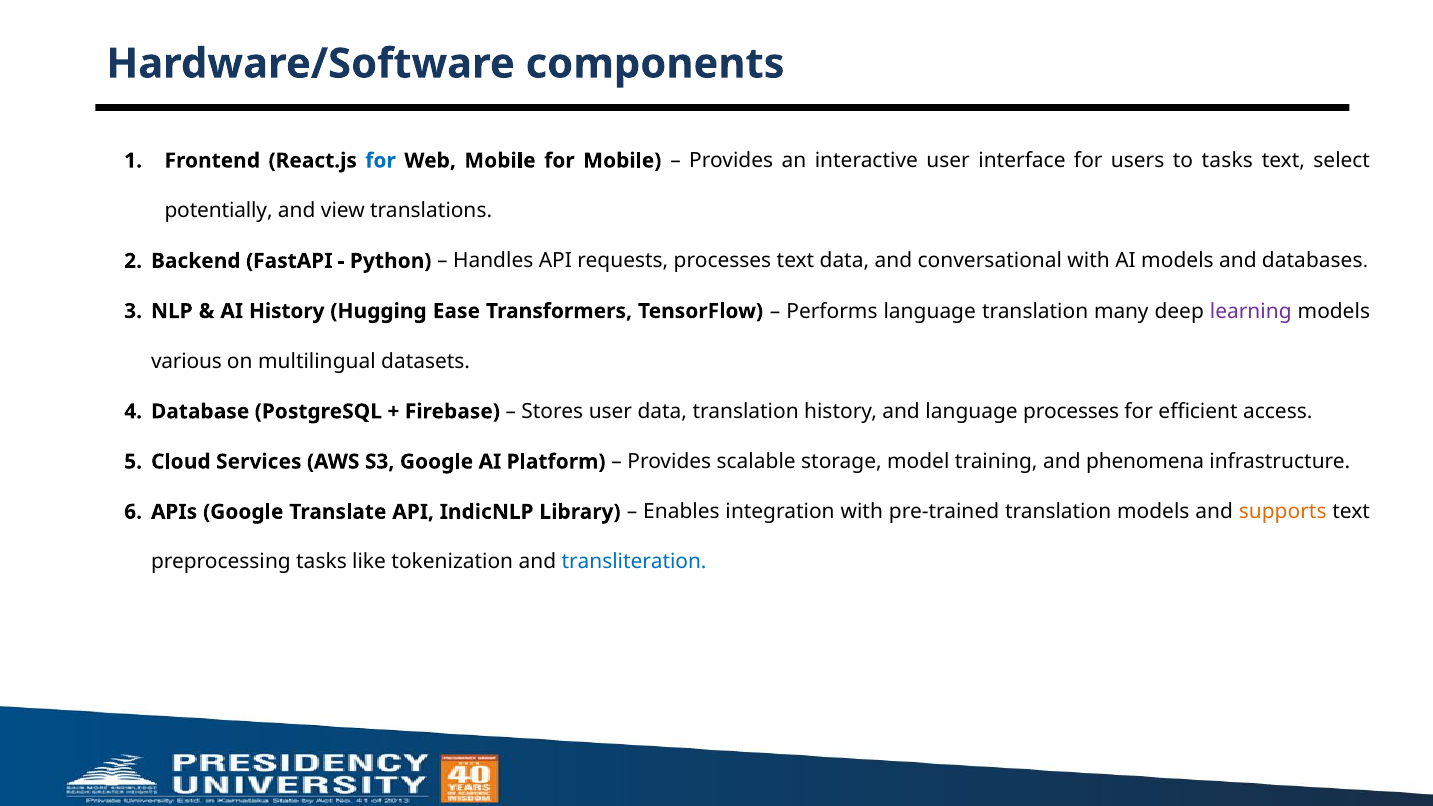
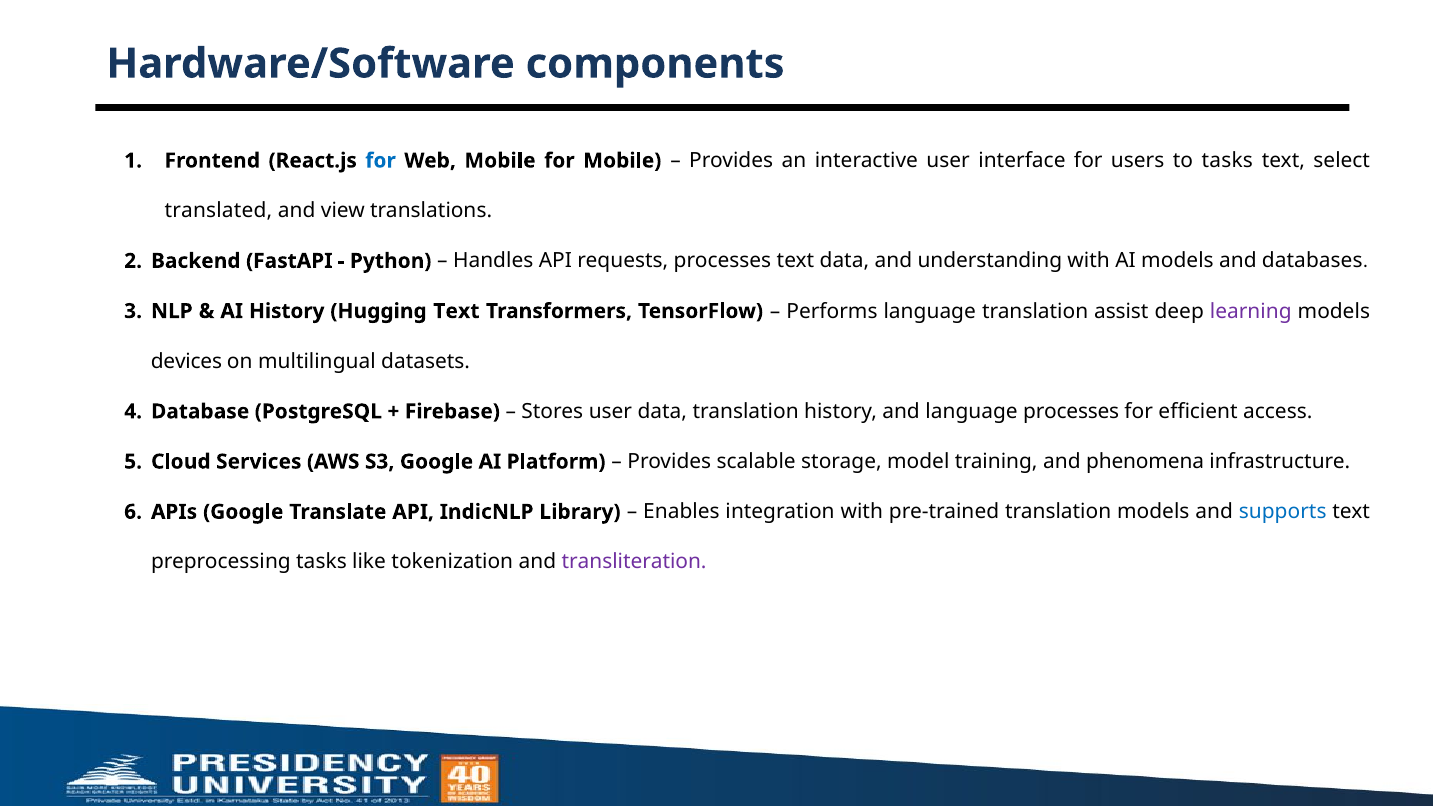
potentially: potentially -> translated (218, 211)
conversational: conversational -> understanding (990, 261)
Hugging Ease: Ease -> Text (456, 311)
many: many -> assist (1121, 311)
various: various -> devices (186, 361)
supports colour: orange -> blue (1283, 512)
transliteration colour: blue -> purple (634, 562)
